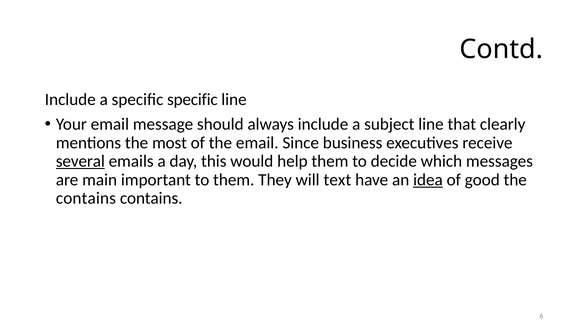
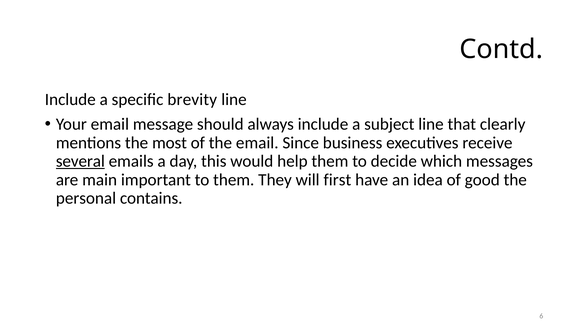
specific specific: specific -> brevity (192, 99)
text: text -> first (337, 180)
idea underline: present -> none (428, 180)
contains: contains -> personal (86, 198)
